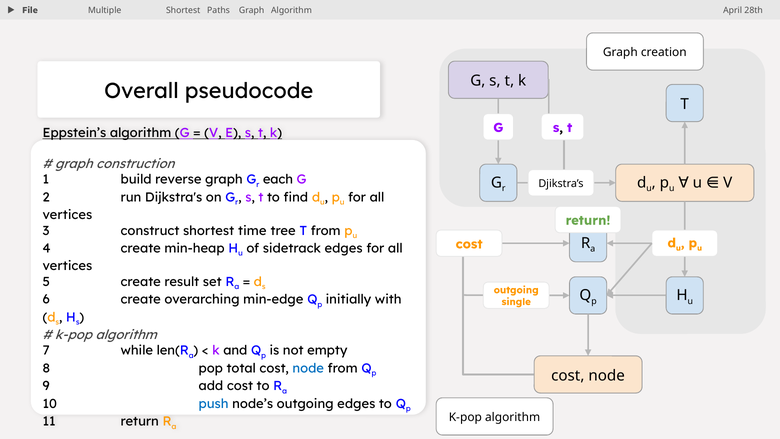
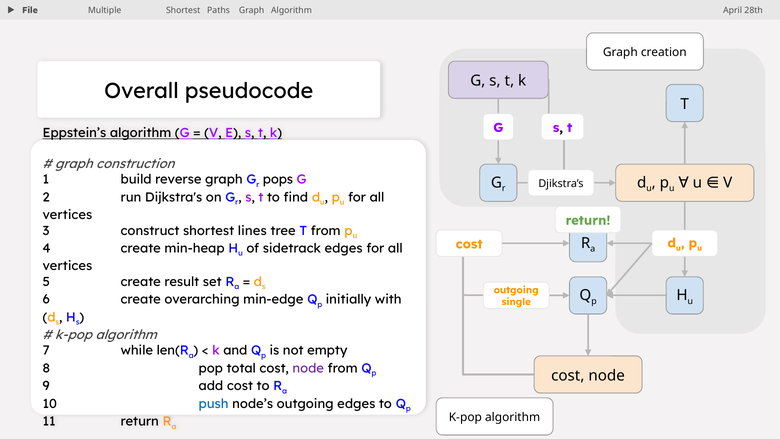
each: each -> pops (278, 180)
time: time -> lines (252, 231)
node colour: blue -> purple (308, 368)
